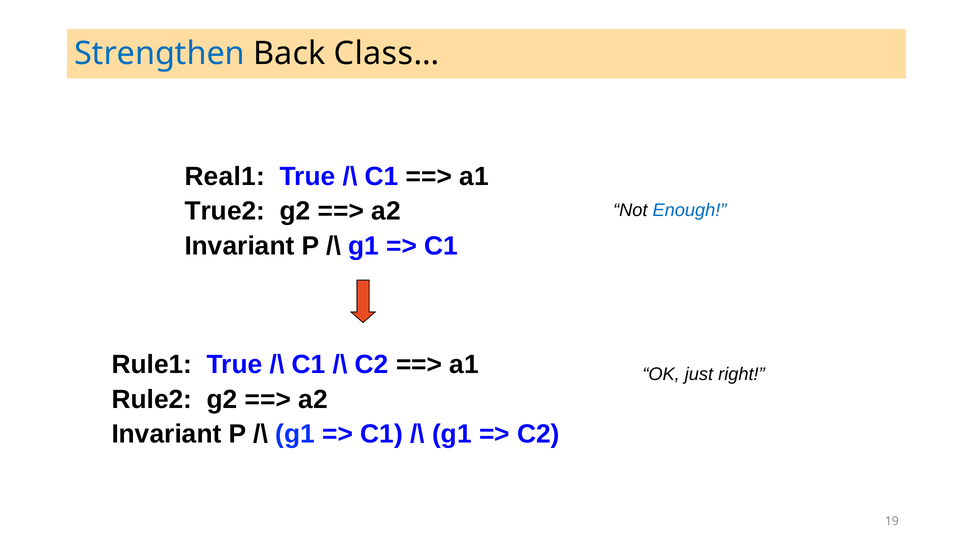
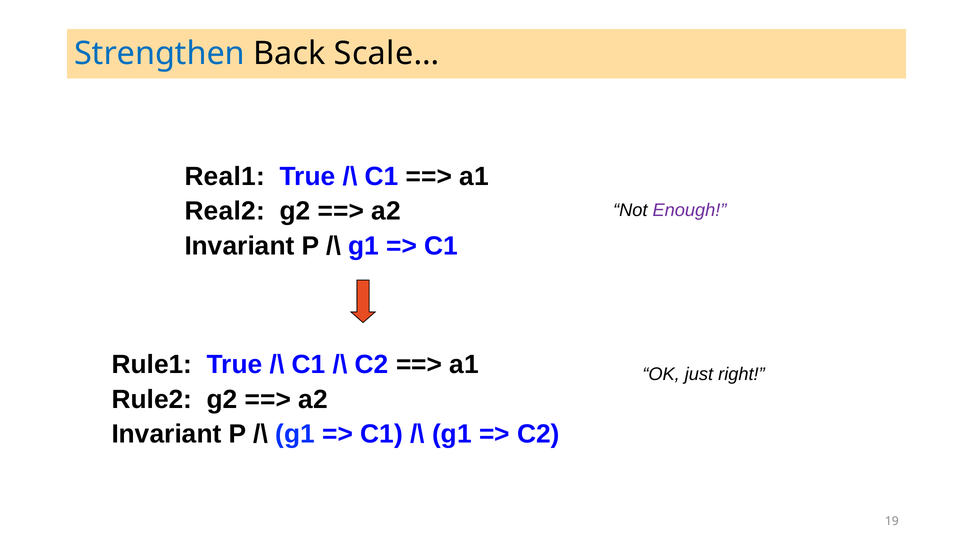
Class…: Class… -> Scale… (387, 54)
True2: True2 -> Real2 (225, 211)
Enough colour: blue -> purple (690, 210)
